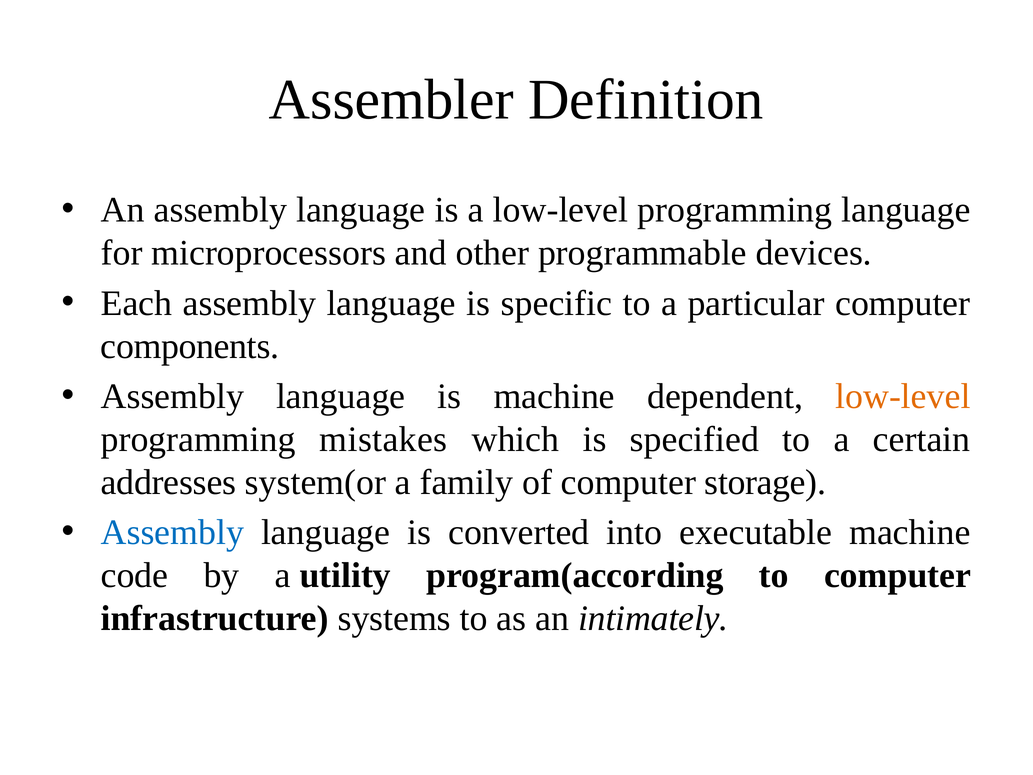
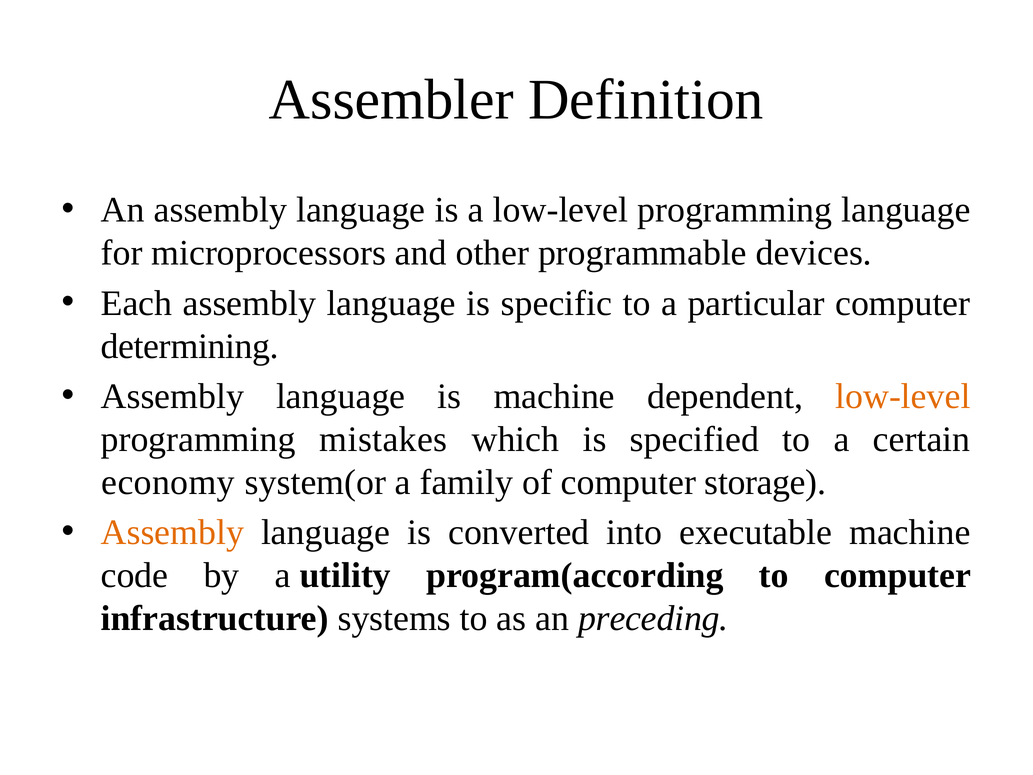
components: components -> determining (190, 346)
addresses: addresses -> economy (168, 482)
Assembly colour: blue -> orange (172, 532)
intimately: intimately -> preceding (653, 618)
